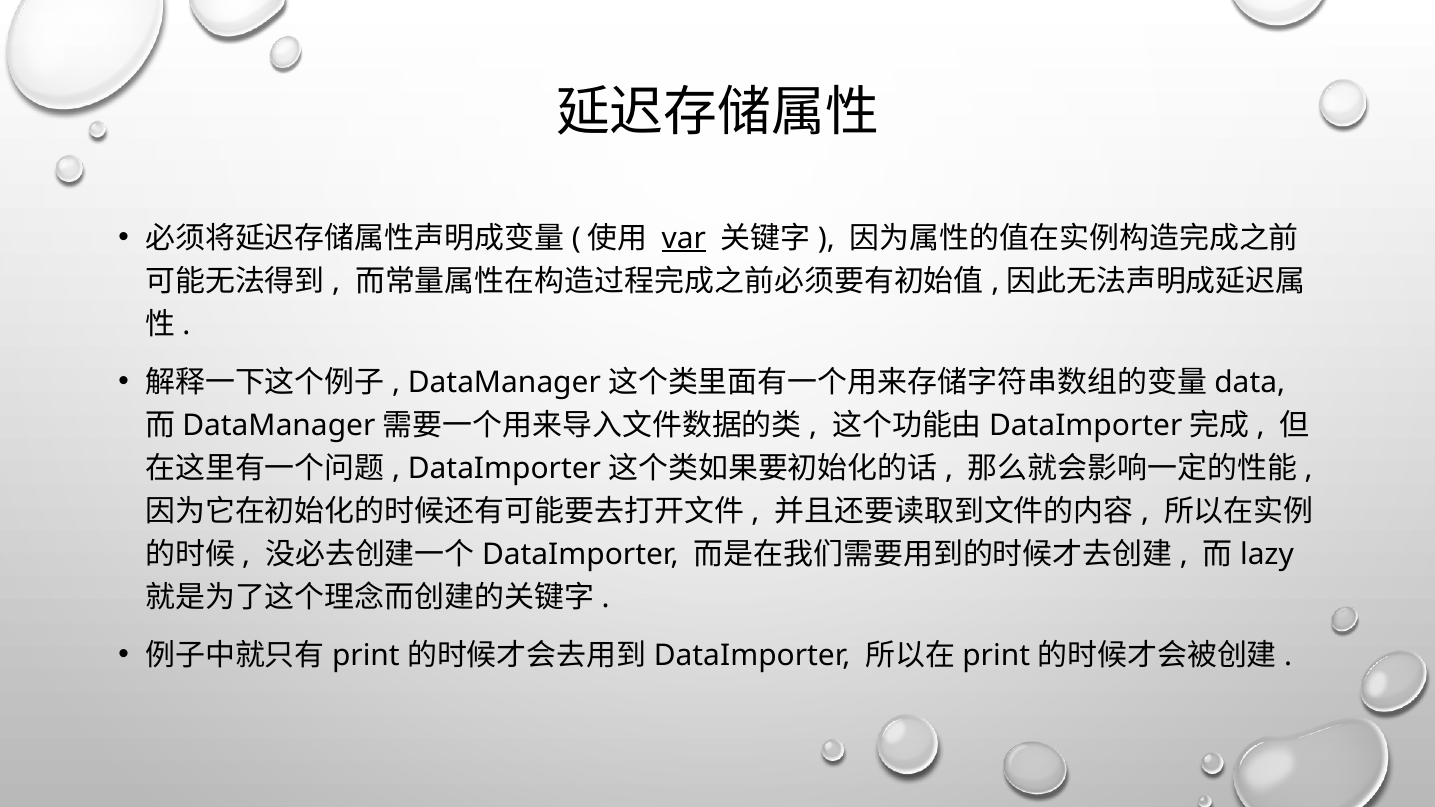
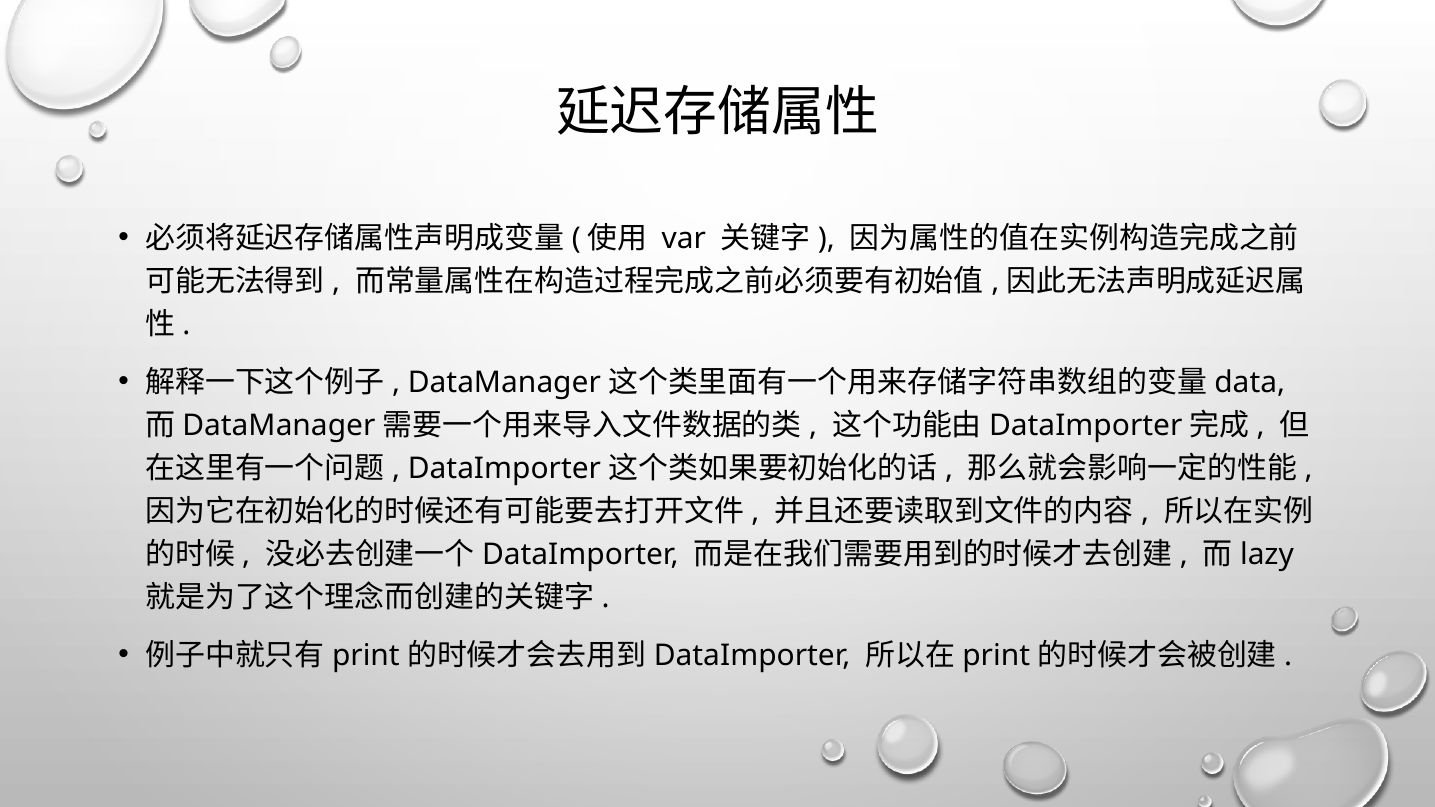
var underline: present -> none (684, 238)
